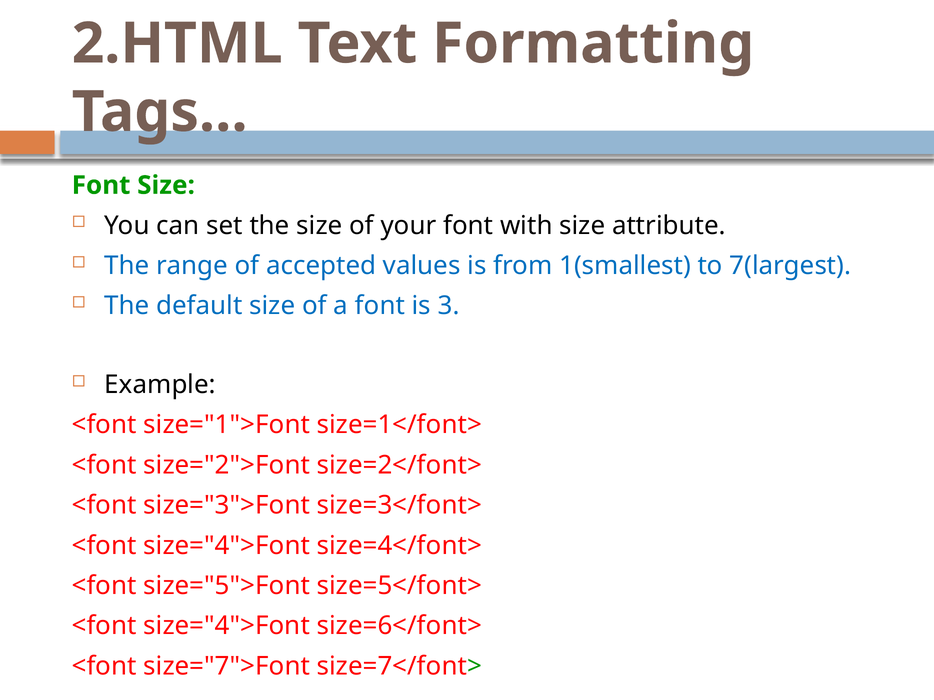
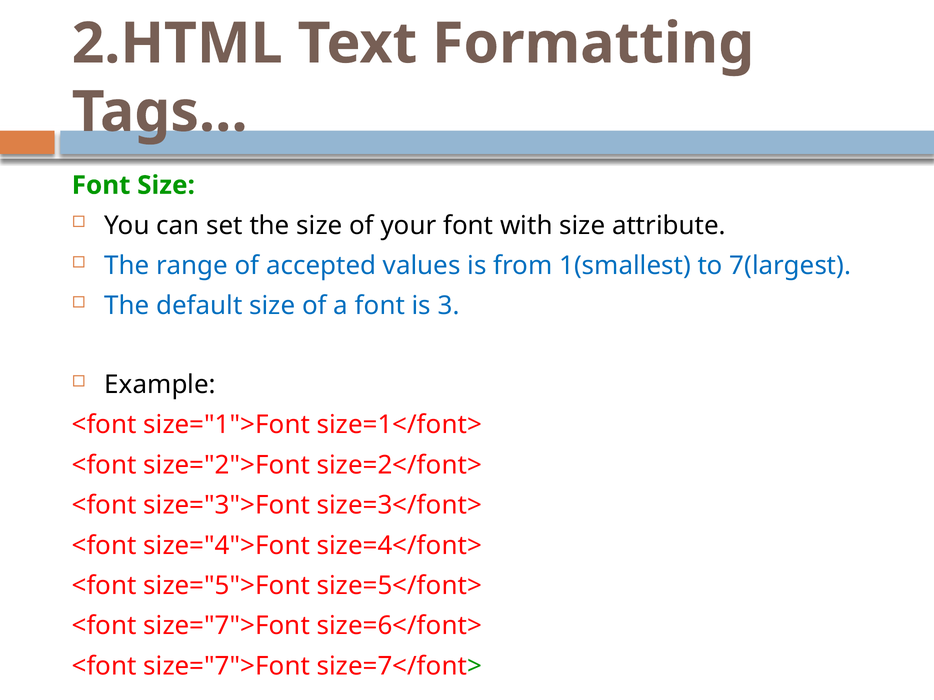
size="4">Font: size="4">Font -> size="7">Font (227, 626)
